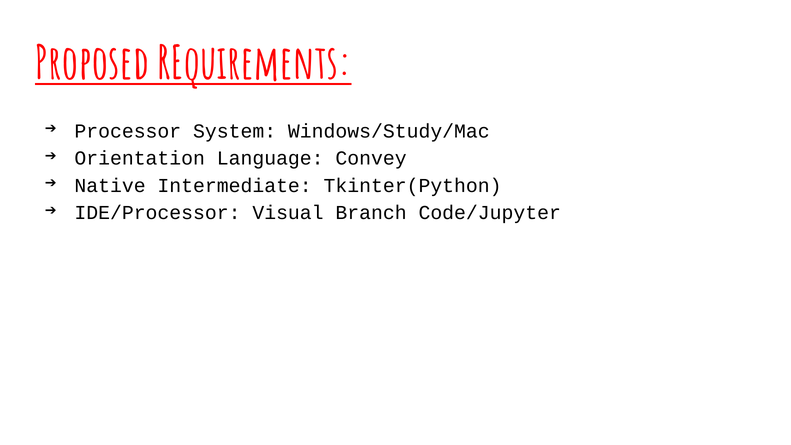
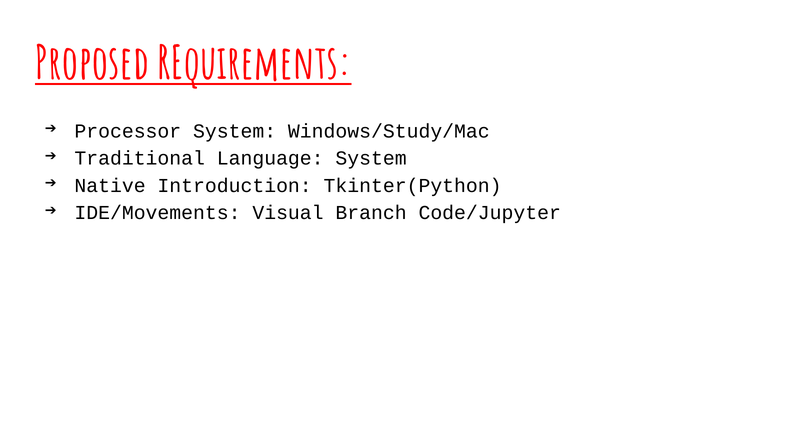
Orientation: Orientation -> Traditional (140, 158)
Language Convey: Convey -> System (371, 158)
Intermediate: Intermediate -> Introduction (235, 186)
IDE/Processor: IDE/Processor -> IDE/Movements (157, 213)
